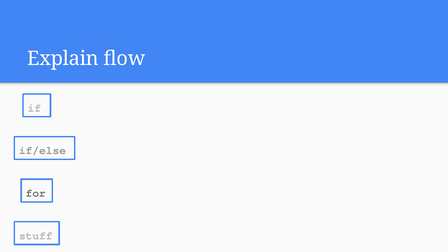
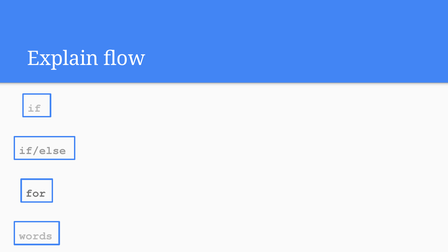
stuff: stuff -> words (36, 236)
